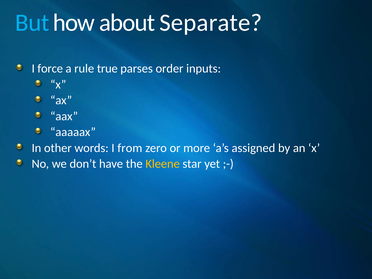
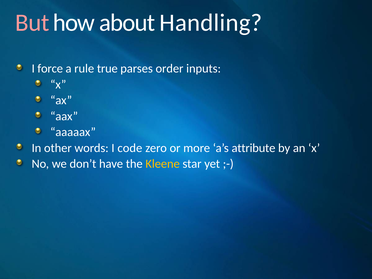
But colour: light blue -> pink (32, 23)
Separate: Separate -> Handling (211, 23)
from: from -> code (130, 148)
assigned: assigned -> attribute (253, 148)
